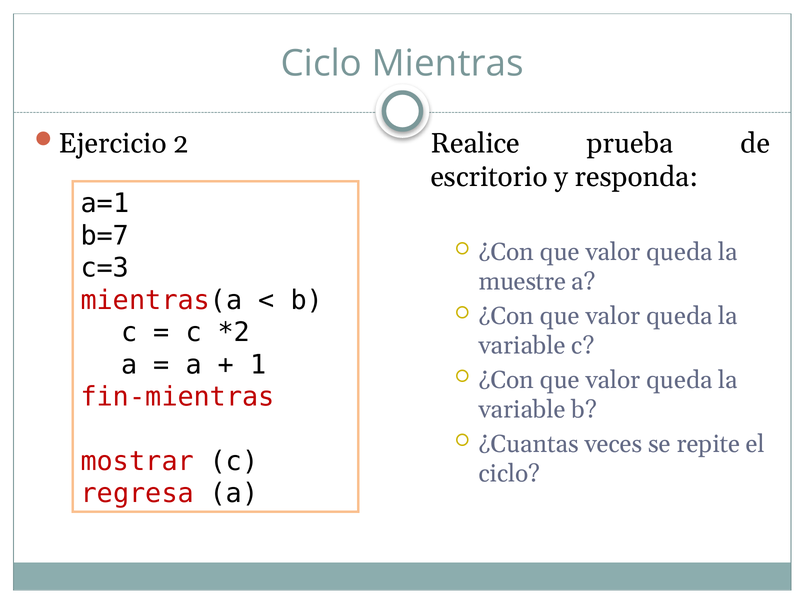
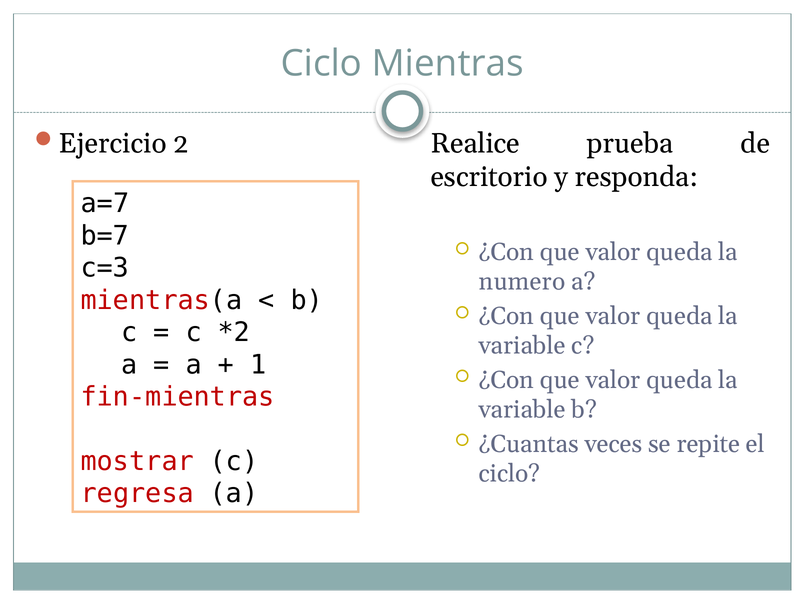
a=1: a=1 -> a=7 (105, 204)
muestre: muestre -> numero (522, 282)
